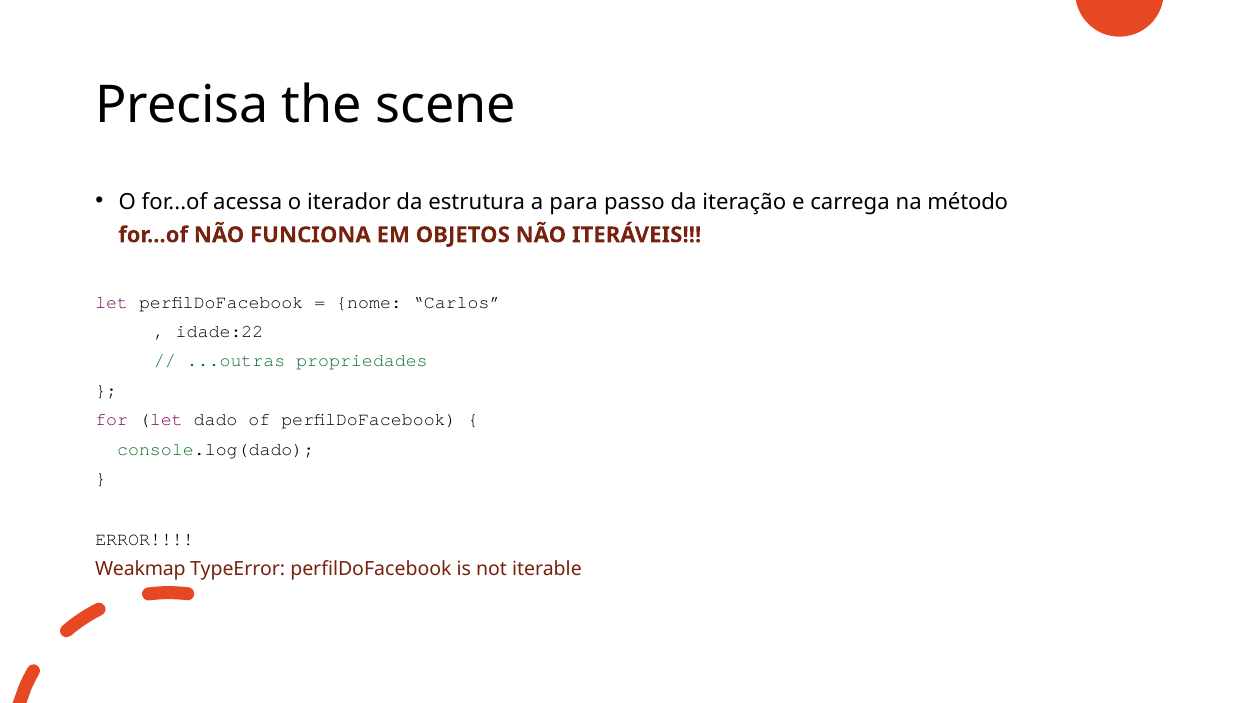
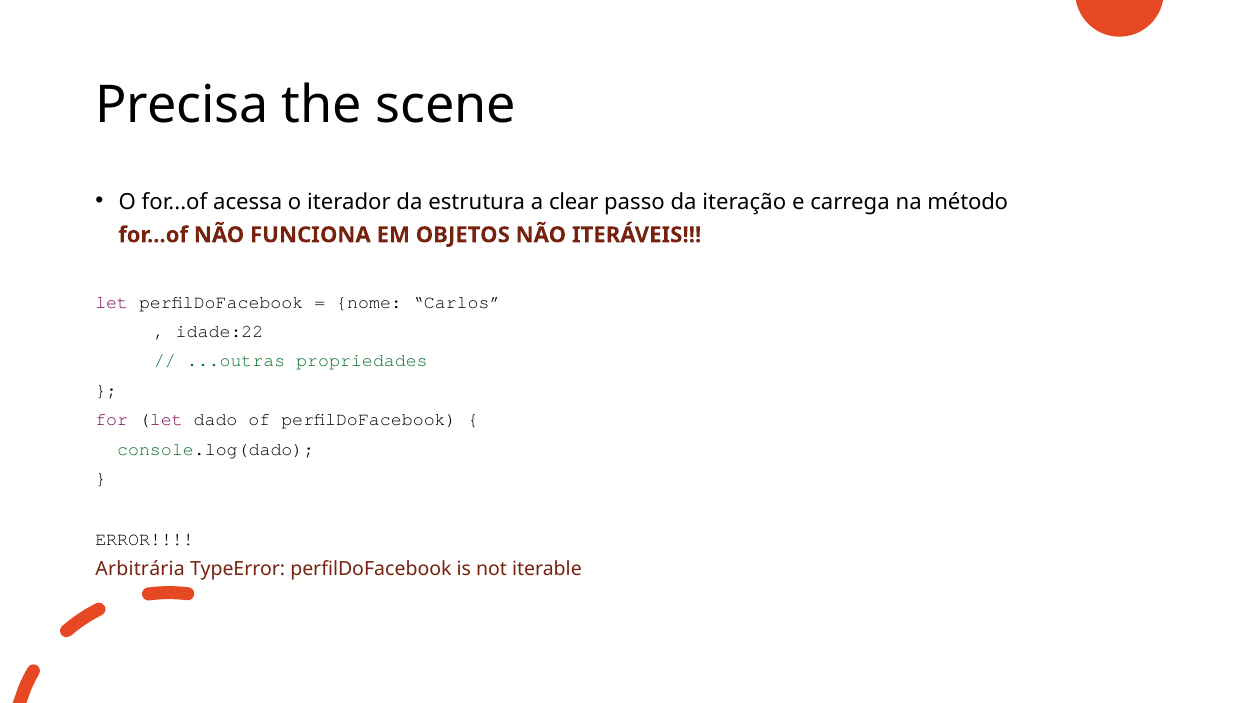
para: para -> clear (574, 202)
Weakmap: Weakmap -> Arbitrária (140, 569)
